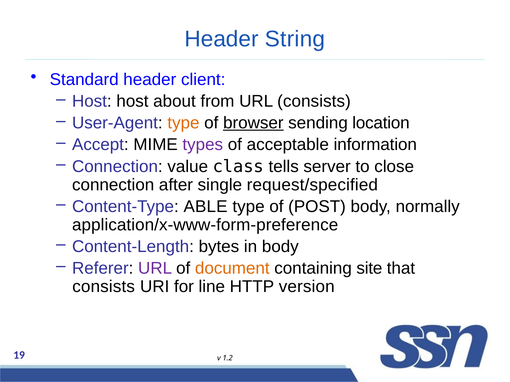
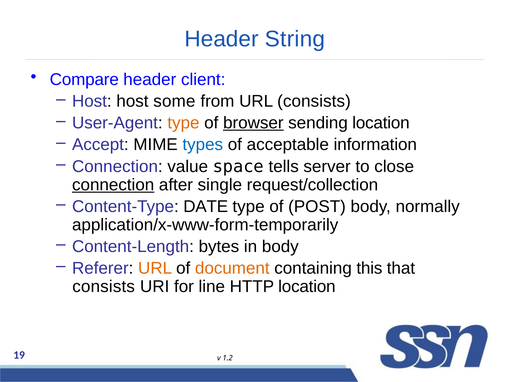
Standard: Standard -> Compare (84, 80)
about: about -> some (174, 101)
types colour: purple -> blue (203, 145)
class: class -> space (238, 167)
connection underline: none -> present (113, 185)
request/specified: request/specified -> request/collection (312, 185)
ABLE: ABLE -> DATE (206, 207)
application/x-www-form-preference: application/x-www-form-preference -> application/x-www-form-temporarily (205, 225)
URL colour: purple -> orange (155, 269)
site: site -> this (369, 269)
HTTP version: version -> location (307, 287)
